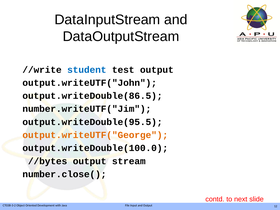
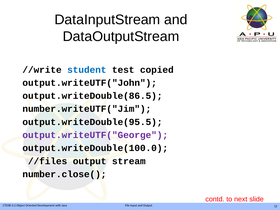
test output: output -> copied (157, 70)
output.writeUTF("George colour: orange -> purple (95, 135)
//bytes: //bytes -> //files (48, 161)
